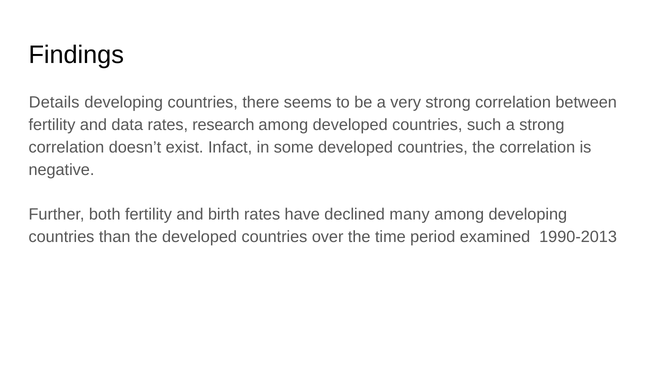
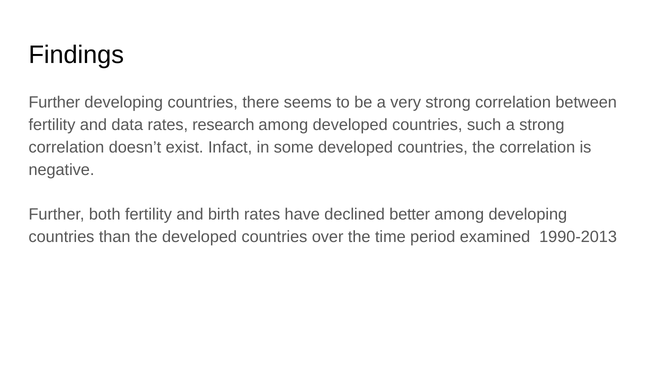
Details: Details -> Further (54, 102)
many: many -> better (410, 214)
